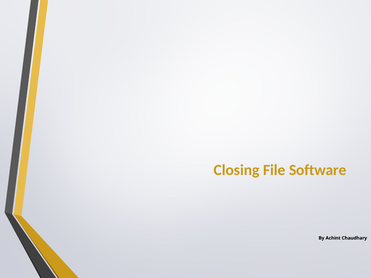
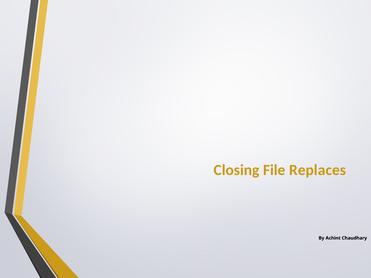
Software: Software -> Replaces (318, 170)
